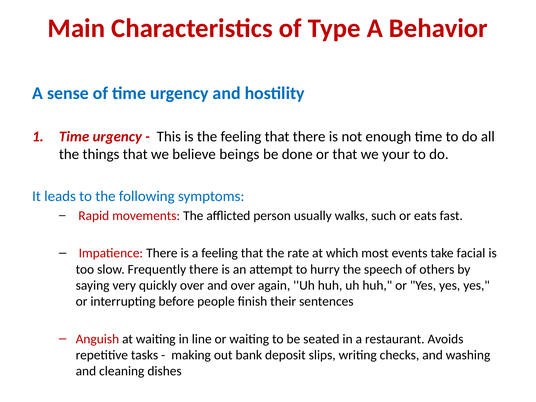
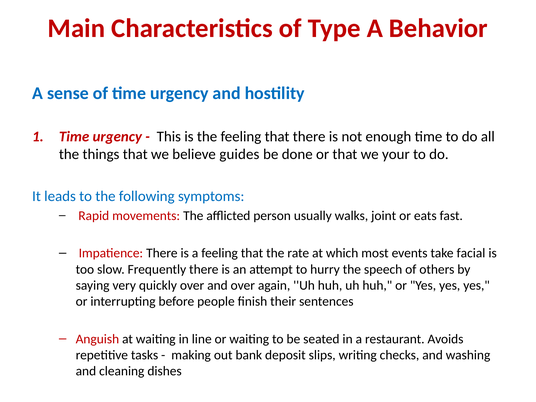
beings: beings -> guides (239, 154)
such: such -> joint (384, 216)
